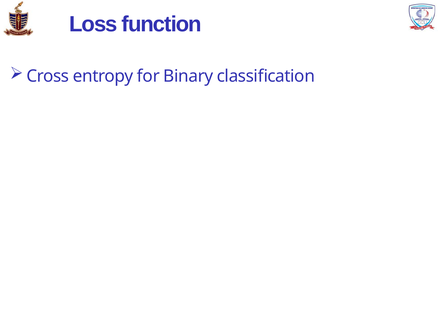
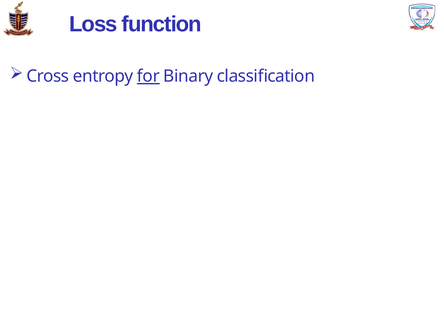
for underline: none -> present (148, 76)
